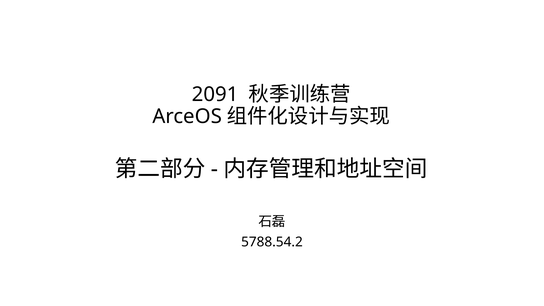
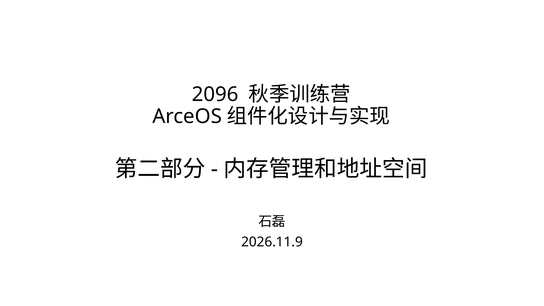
2091: 2091 -> 2096 (215, 94)
5788.54.2: 5788.54.2 -> 2026.11.9 (272, 242)
